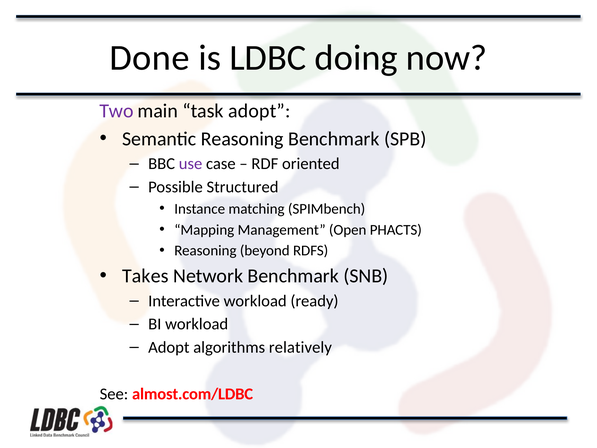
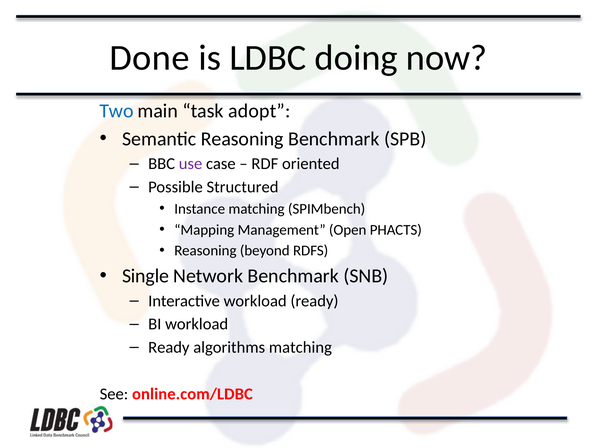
Two colour: purple -> blue (116, 111)
Takes: Takes -> Single (146, 276)
Adopt: Adopt -> Ready (169, 347)
algorithms relatively: relatively -> matching (300, 347)
almost.com/LDBC: almost.com/LDBC -> online.com/LDBC (192, 394)
